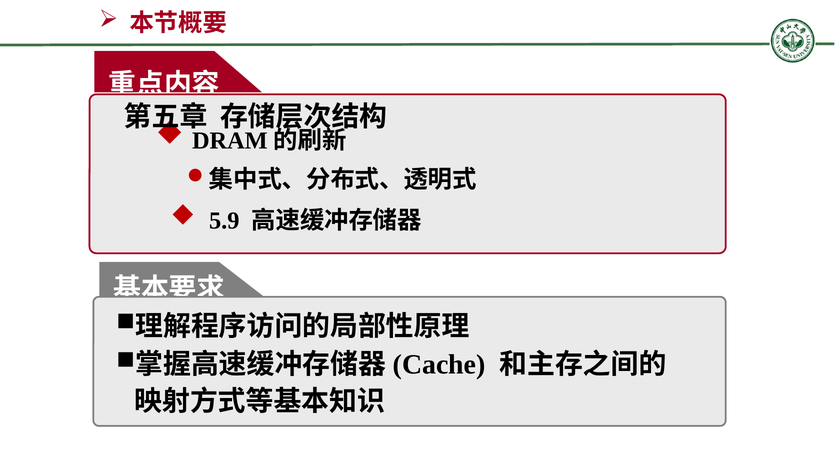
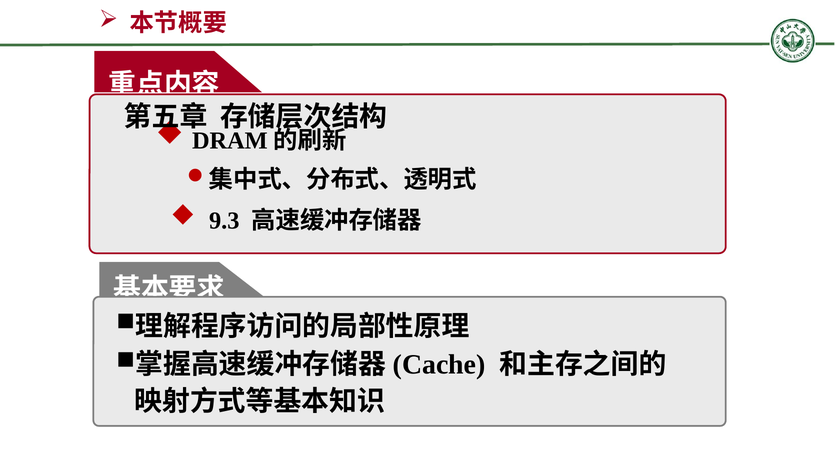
5.9: 5.9 -> 9.3 (224, 221)
